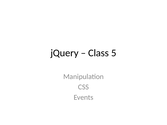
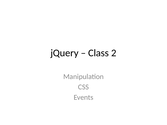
5: 5 -> 2 (114, 53)
